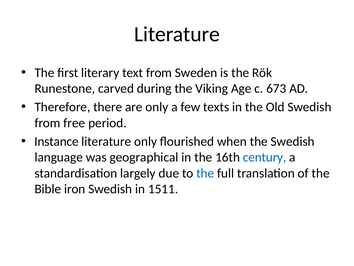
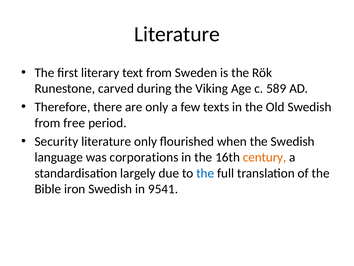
673: 673 -> 589 (276, 88)
Instance: Instance -> Security (56, 141)
geographical: geographical -> corporations (144, 157)
century colour: blue -> orange (265, 157)
1511: 1511 -> 9541 (163, 189)
